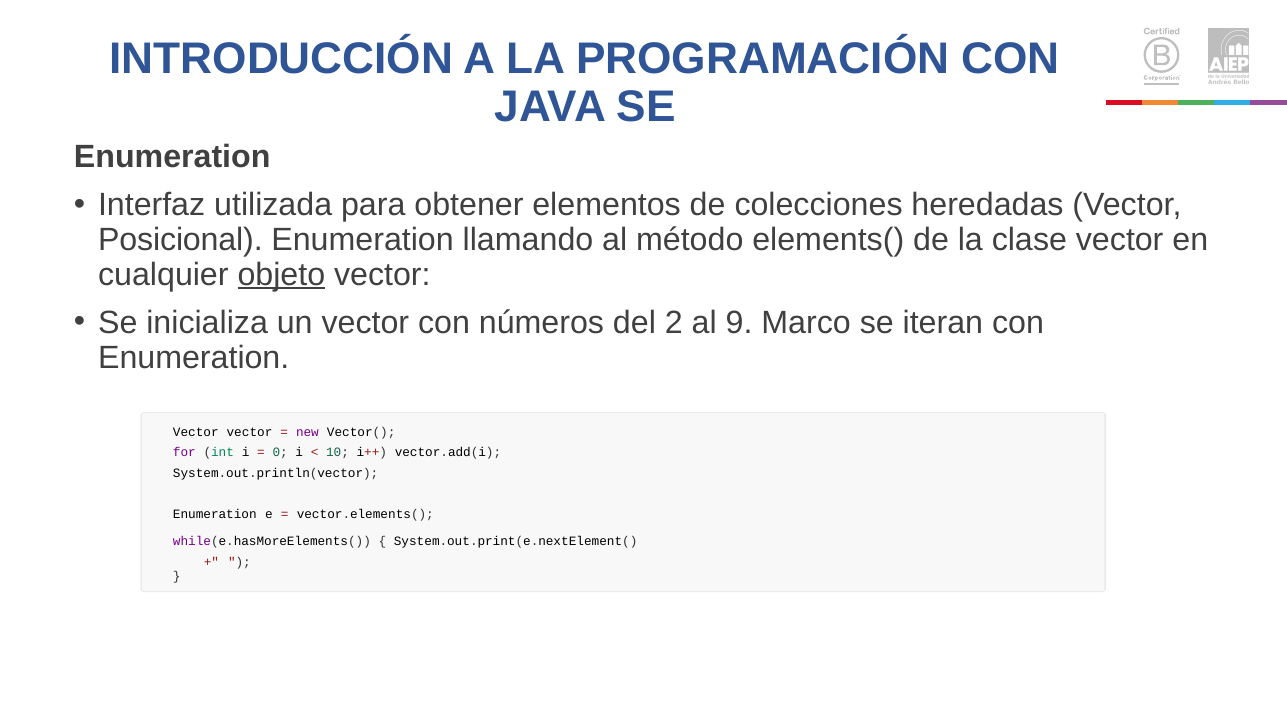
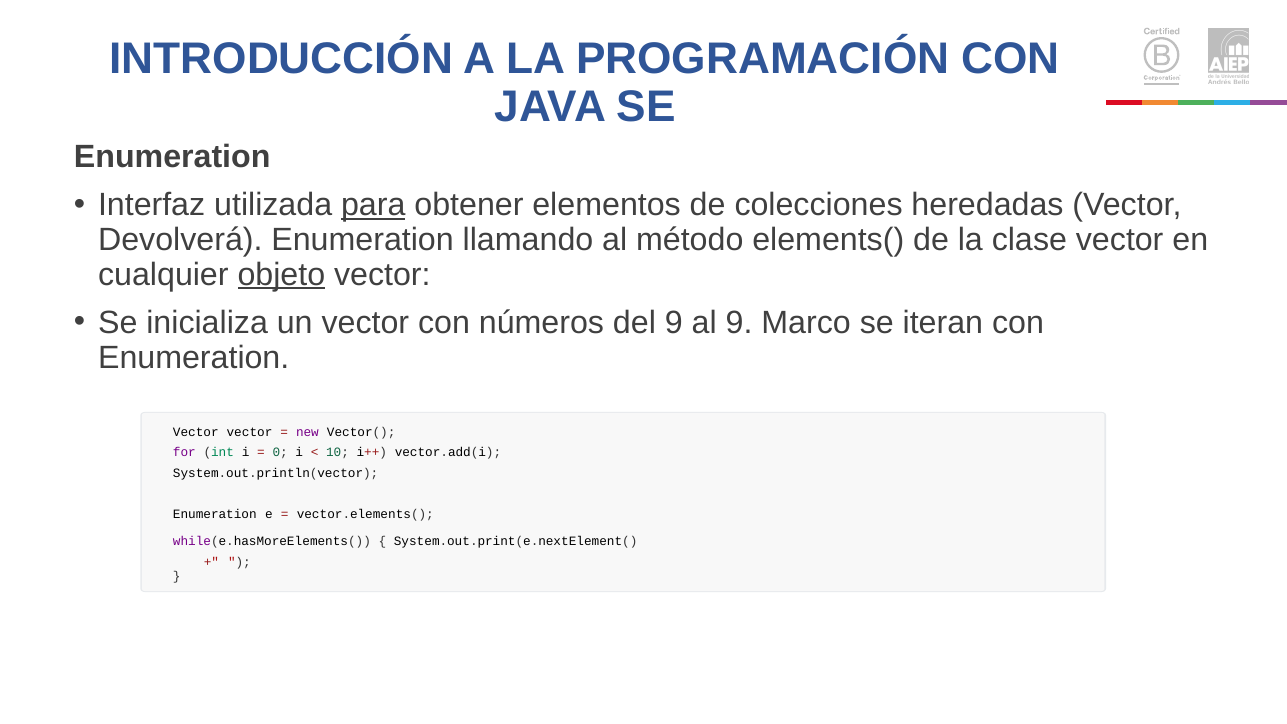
para underline: none -> present (373, 205)
Posicional: Posicional -> Devolverá (180, 240)
del 2: 2 -> 9 (674, 323)
